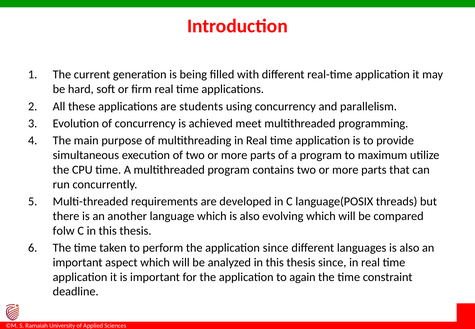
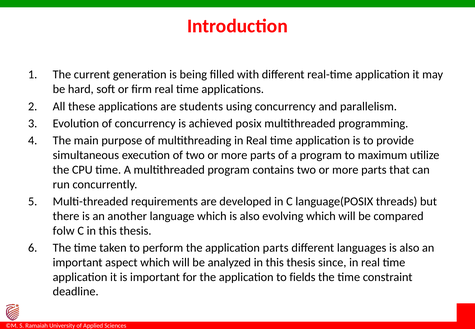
meet: meet -> posix (249, 123)
application since: since -> parts (276, 248)
again: again -> fields (302, 277)
